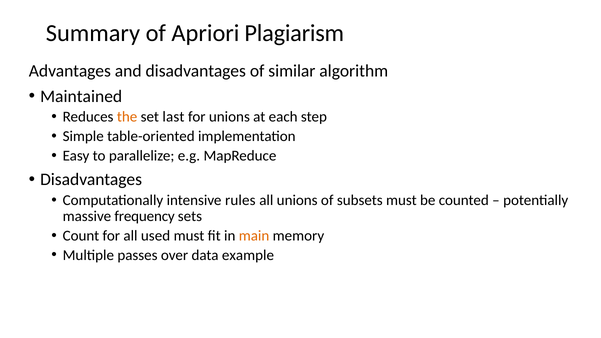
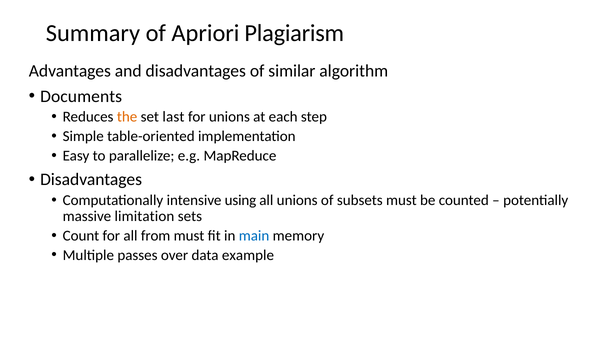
Maintained: Maintained -> Documents (81, 96)
rules: rules -> using (240, 200)
frequency: frequency -> limitation (144, 216)
used: used -> from (156, 236)
main colour: orange -> blue (254, 236)
